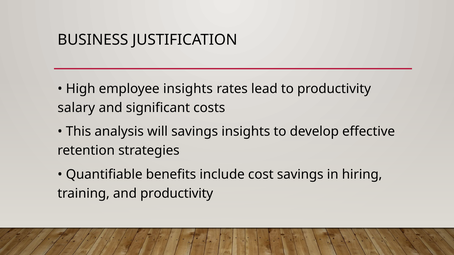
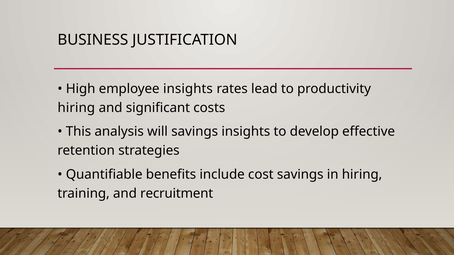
salary: salary -> hiring (76, 108)
and productivity: productivity -> recruitment (177, 194)
